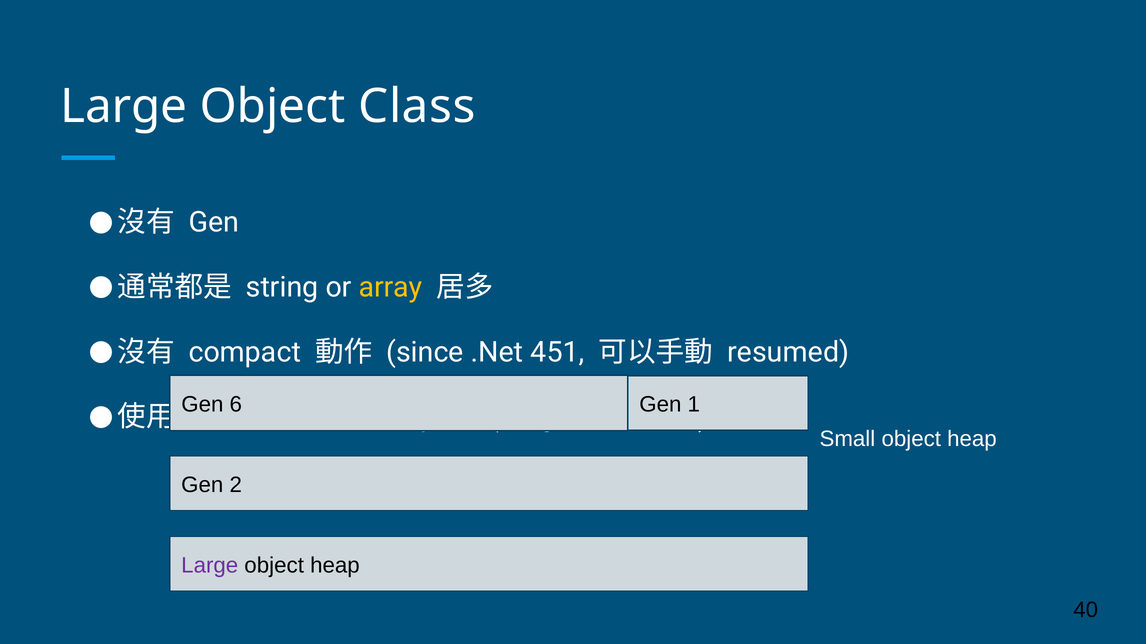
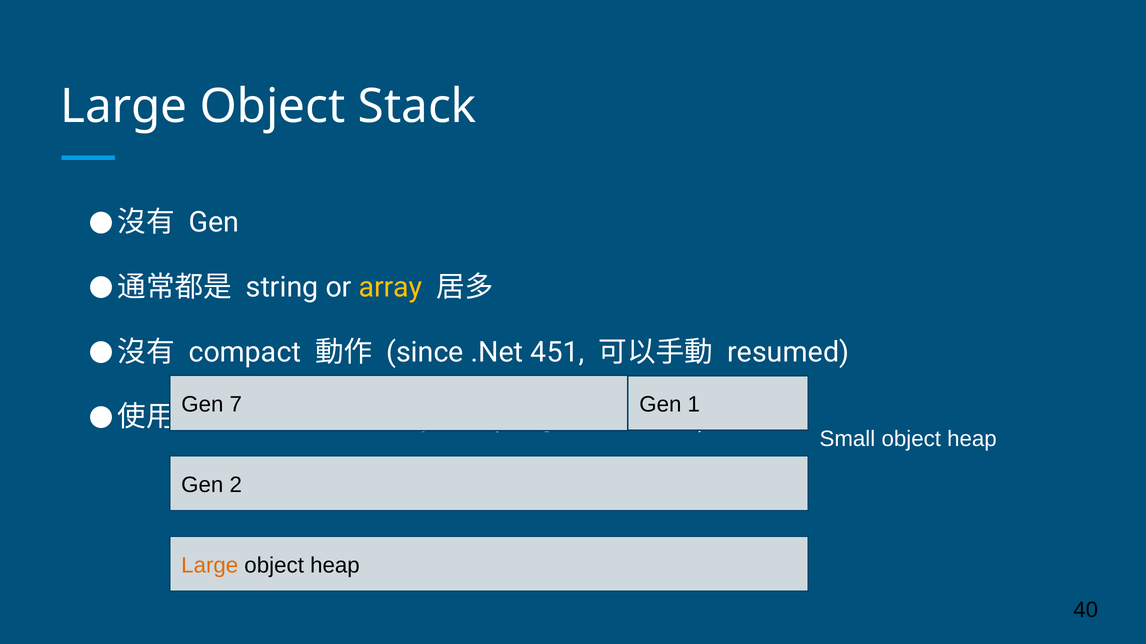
Class: Class -> Stack (417, 107)
6: 6 -> 7 (236, 405)
Large colour: purple -> orange (210, 566)
